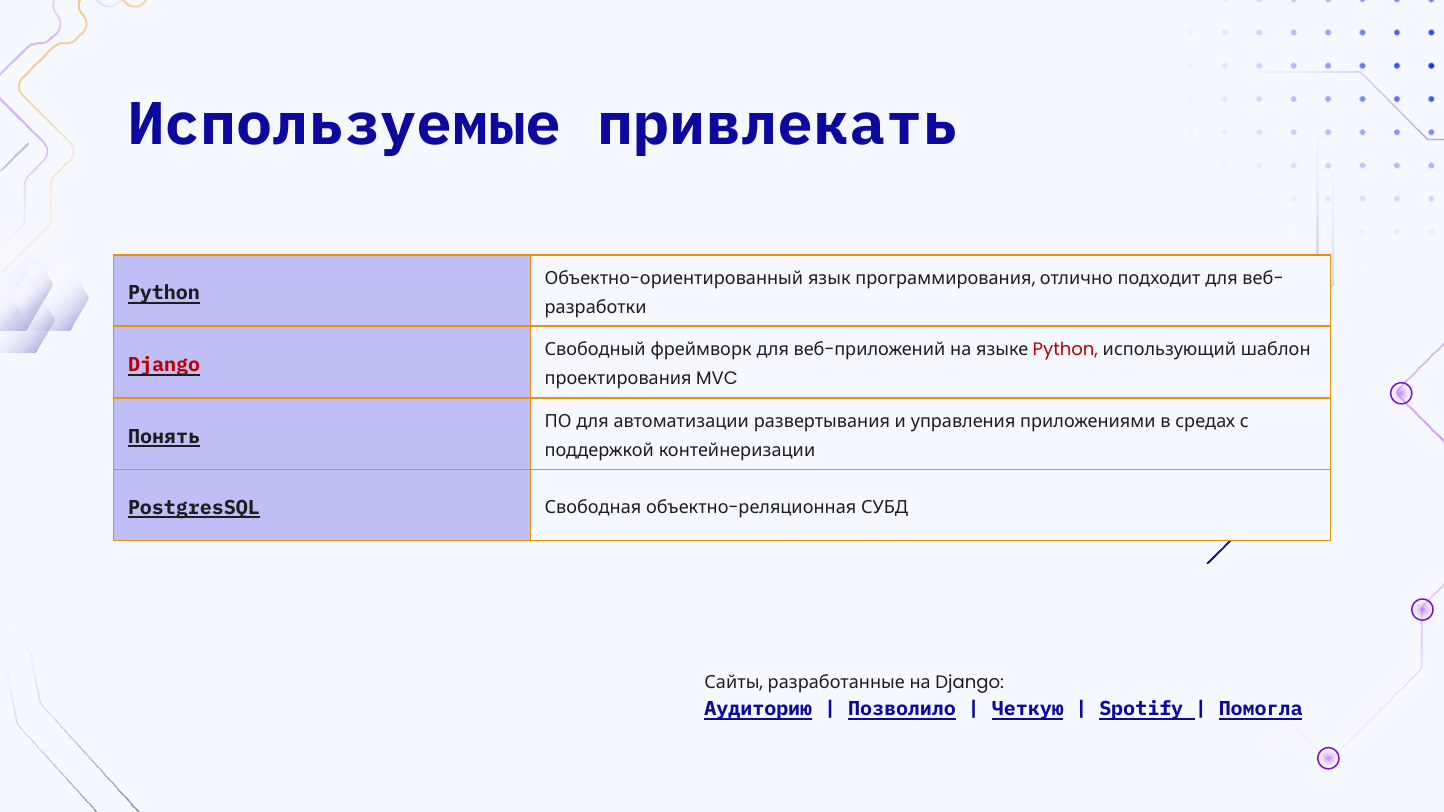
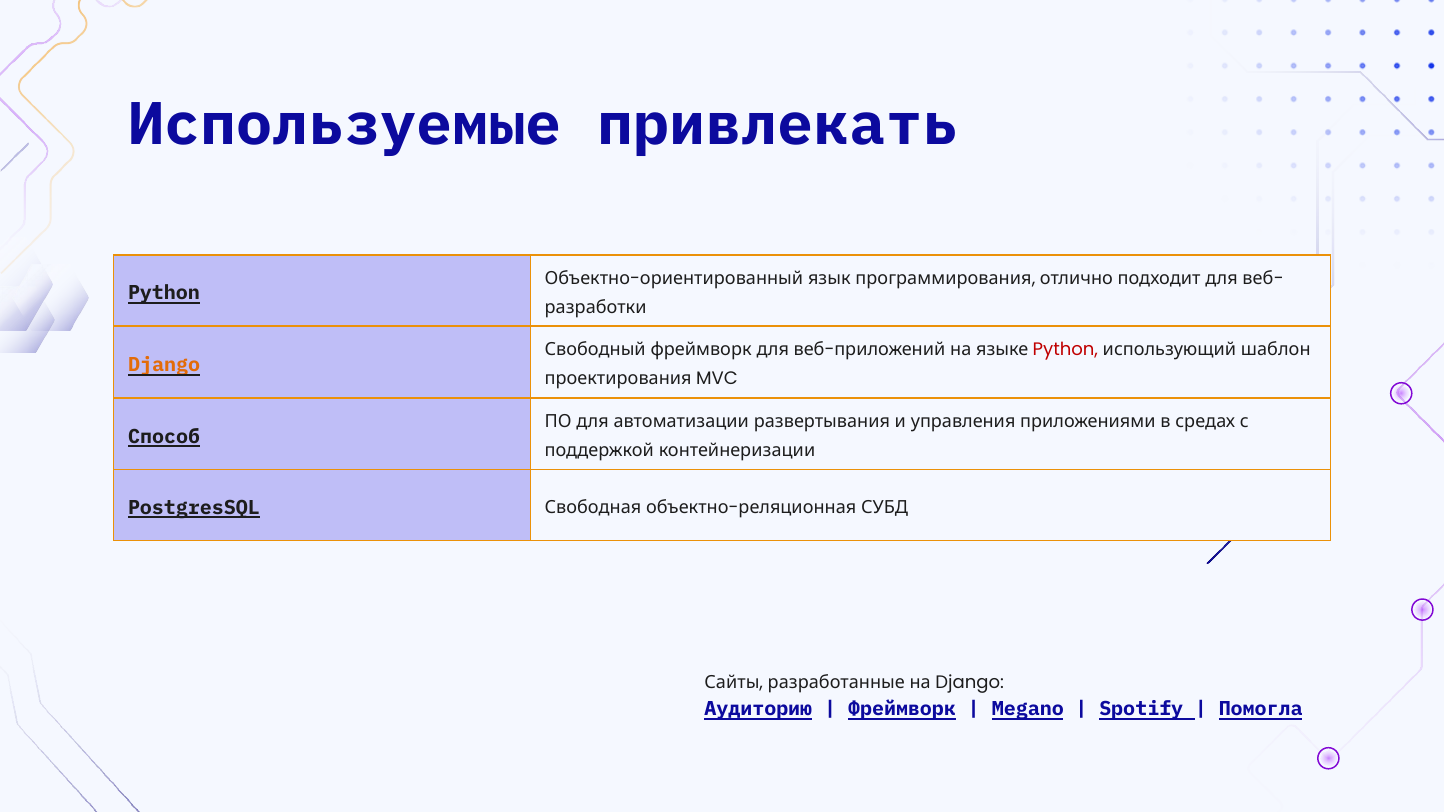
Django colour: red -> orange (164, 365)
Понять: Понять -> Способ (164, 437)
Позволило: Позволило -> Фреймворк (902, 709)
Четкую: Четкую -> Megano (1028, 709)
